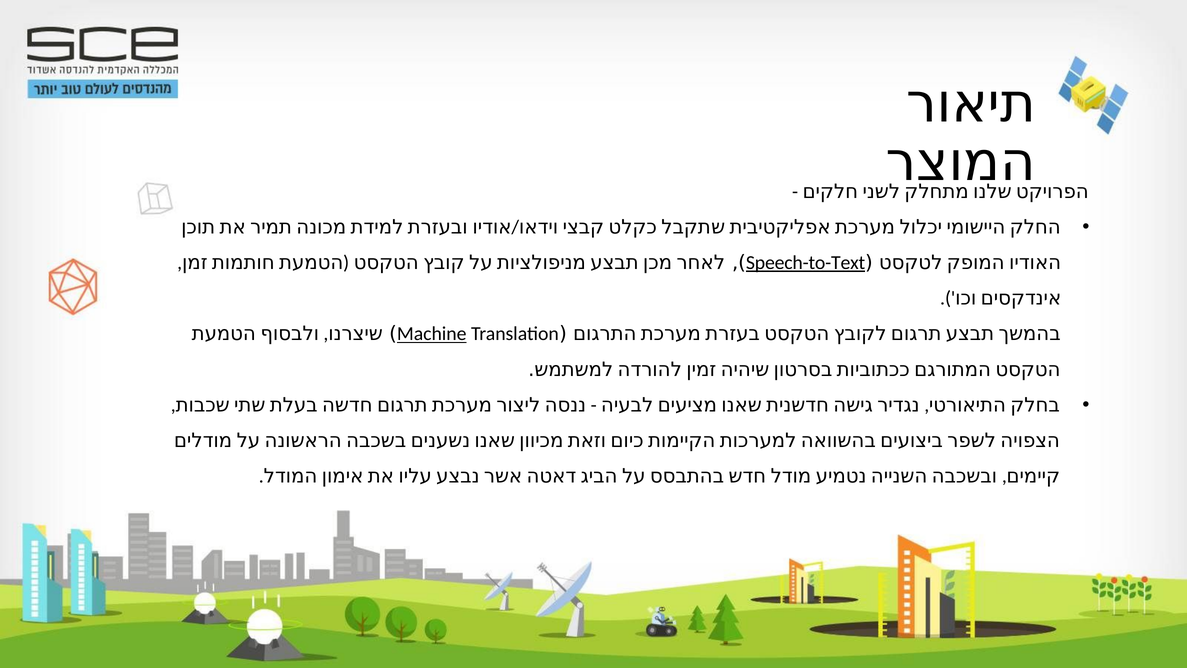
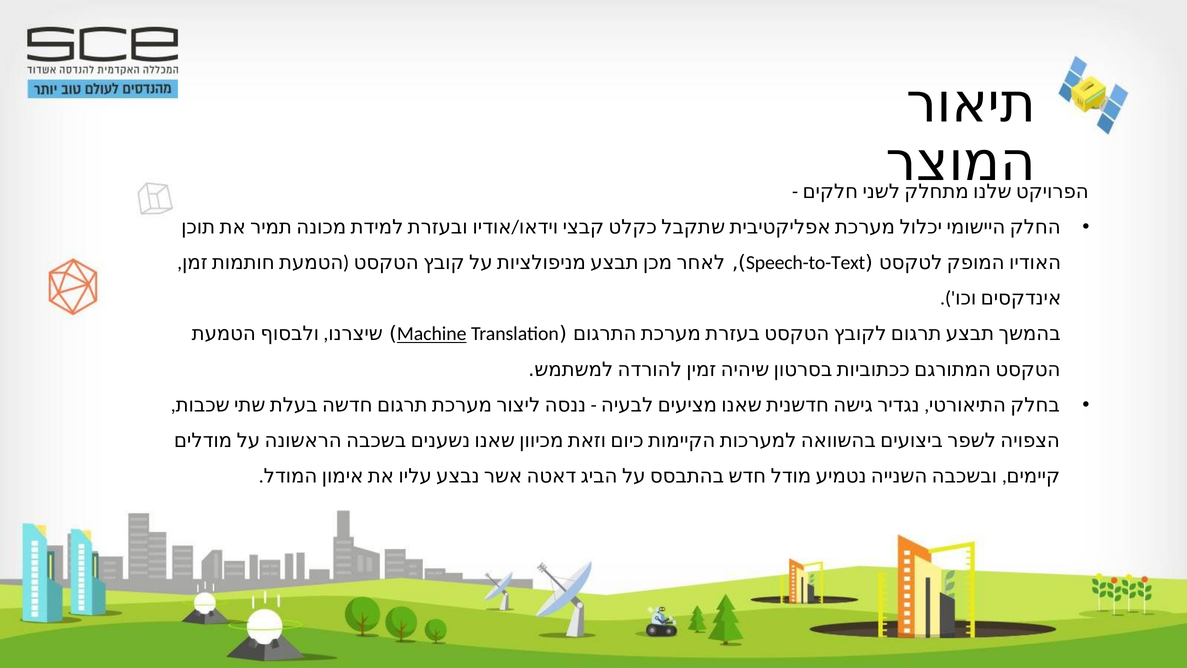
Speech-to-Text underline: present -> none (806, 263)
